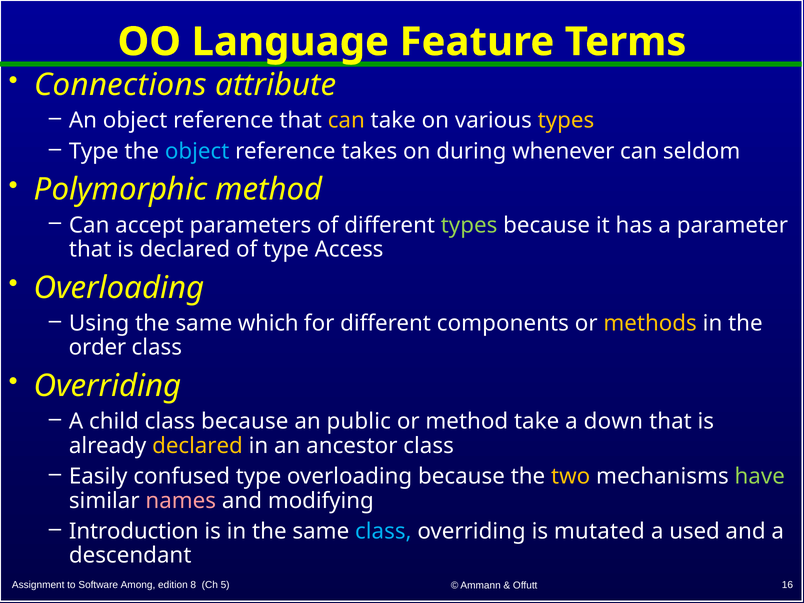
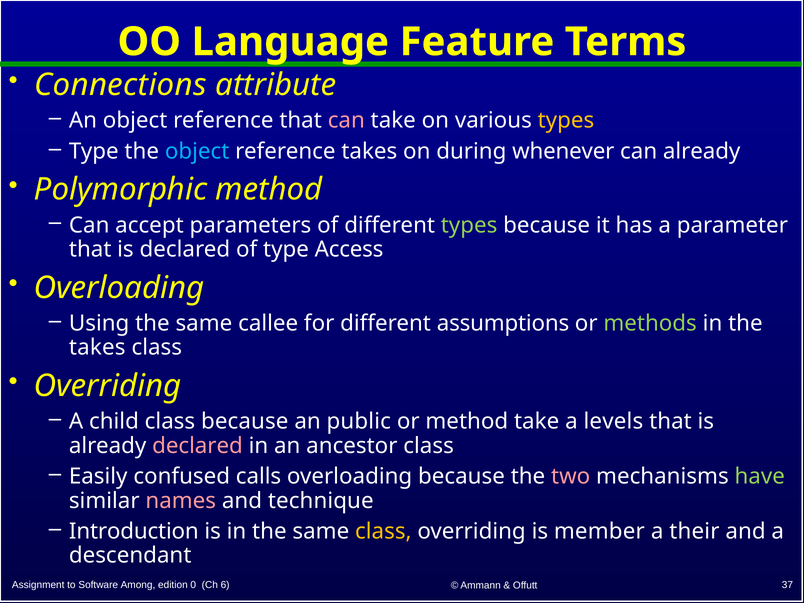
can colour: yellow -> pink (346, 121)
can seldom: seldom -> already (702, 151)
which: which -> callee (268, 323)
components: components -> assumptions (503, 323)
methods colour: yellow -> light green (650, 323)
order: order -> takes (97, 348)
down: down -> levels (613, 422)
declared colour: yellow -> pink (198, 446)
confused type: type -> calls (259, 477)
two colour: yellow -> pink (571, 477)
modifying: modifying -> technique (321, 501)
class colour: light blue -> yellow (383, 531)
mutated: mutated -> member (599, 531)
used: used -> their (694, 531)
8: 8 -> 0 (193, 585)
5: 5 -> 6 (225, 585)
16: 16 -> 37 (787, 585)
